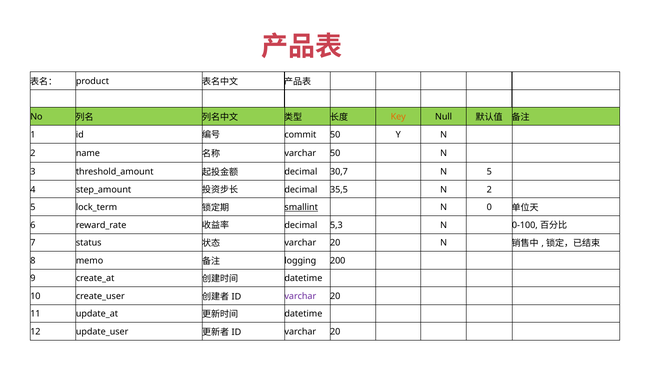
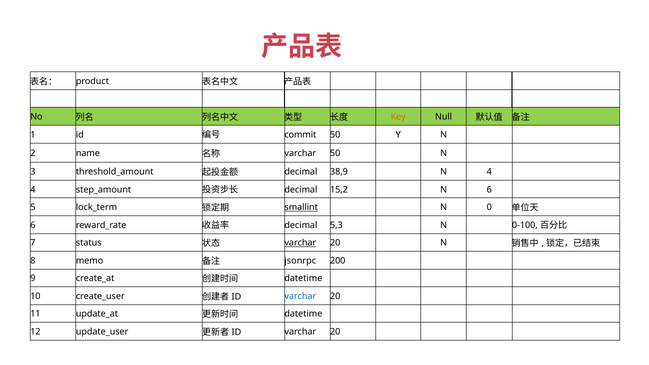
30,7: 30,7 -> 38,9 (339, 172)
N 5: 5 -> 4 (489, 172)
35,5: 35,5 -> 15,2 (339, 190)
2: 2 -> 6 (489, 190)
varchar underline: none -> present (300, 243)
logging: logging -> jsonrpc (300, 261)
varchar colour: purple -> blue (300, 296)
